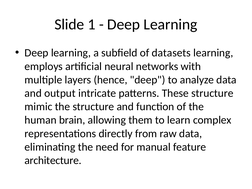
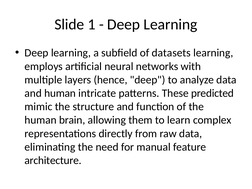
and output: output -> human (60, 93)
These structure: structure -> predicted (212, 93)
